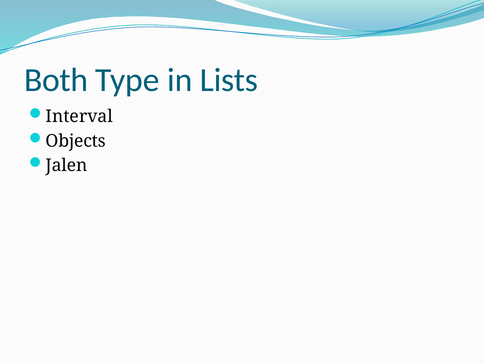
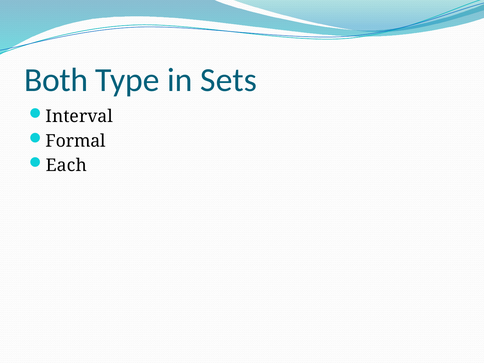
Lists: Lists -> Sets (229, 80)
Objects: Objects -> Formal (76, 141)
Jalen: Jalen -> Each (66, 165)
